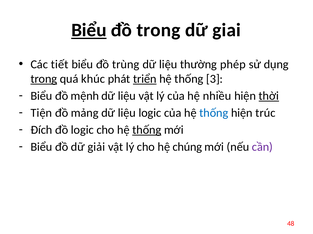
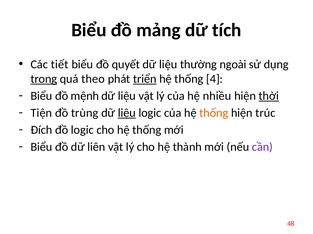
Biểu underline: present -> none (89, 30)
đồ trong: trong -> mảng (159, 30)
giai: giai -> tích (227, 30)
trùng: trùng -> quyết (126, 64)
phép: phép -> ngoài (233, 64)
khúc: khúc -> theo (93, 79)
3: 3 -> 4 (215, 79)
mảng: mảng -> trùng (85, 113)
liệu underline: none -> present (127, 113)
thống colour: blue -> orange (214, 113)
thống underline: present -> none (147, 130)
giải: giải -> liên (96, 147)
chúng: chúng -> thành (187, 147)
